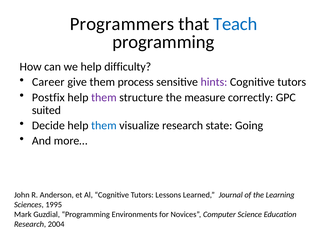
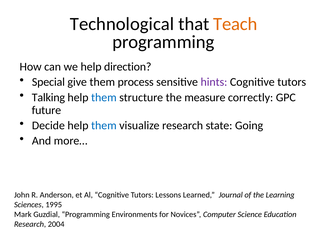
Programmers: Programmers -> Technological (122, 24)
Teach colour: blue -> orange (235, 24)
difficulty: difficulty -> direction (128, 67)
Career: Career -> Special (48, 82)
Postfix: Postfix -> Talking (48, 97)
them colour: purple -> blue (104, 97)
suited: suited -> future (46, 110)
